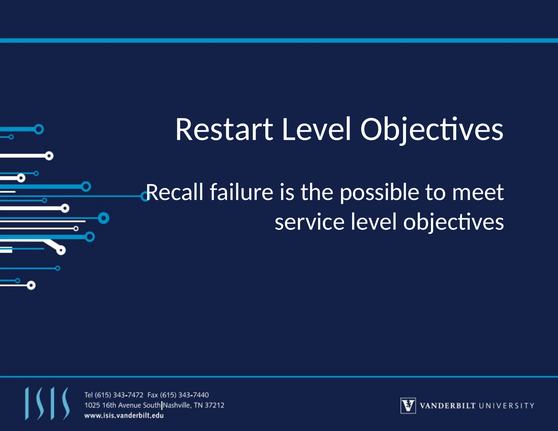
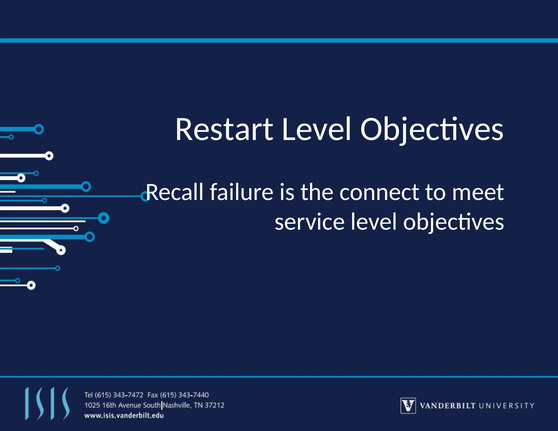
possible: possible -> connect (380, 192)
